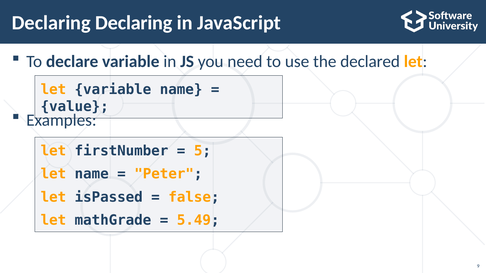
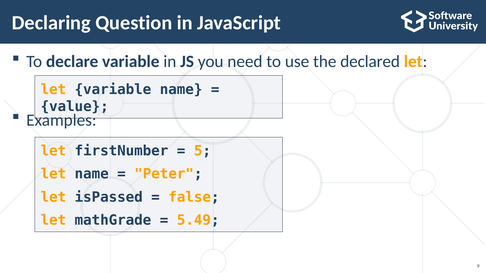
Declaring Declaring: Declaring -> Question (134, 23)
